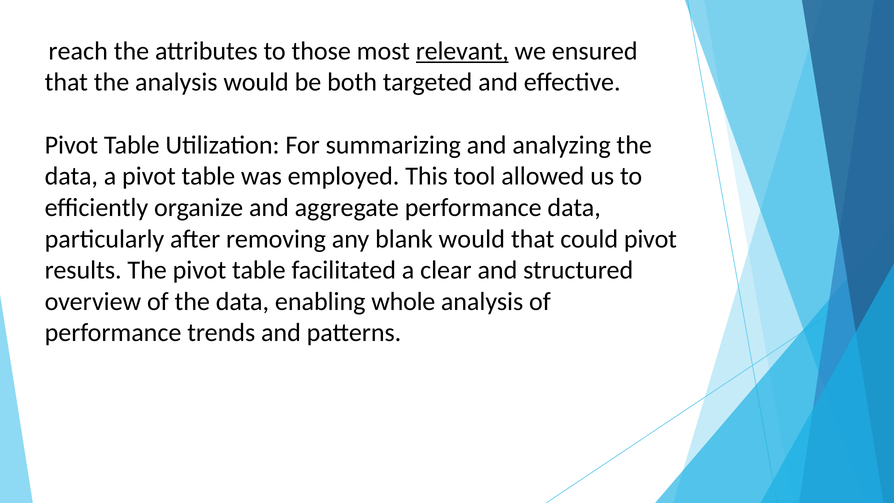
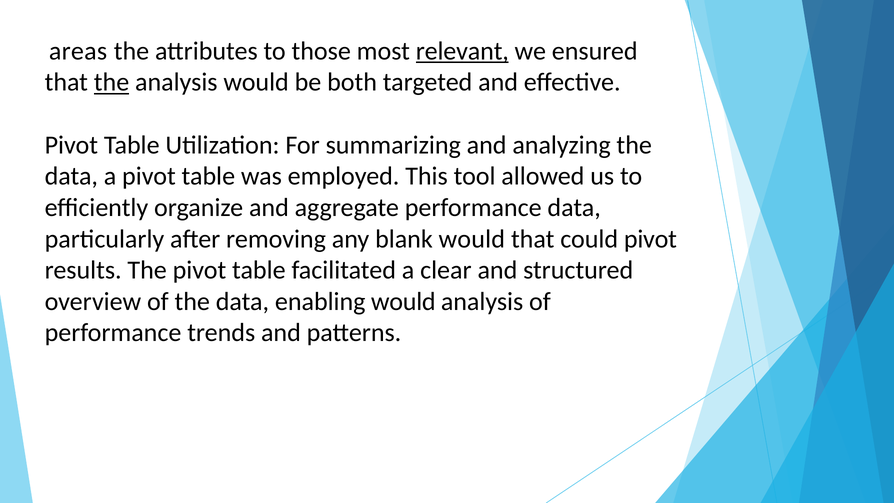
reach: reach -> areas (78, 51)
the underline: none -> present (112, 82)
enabling whole: whole -> would (403, 301)
